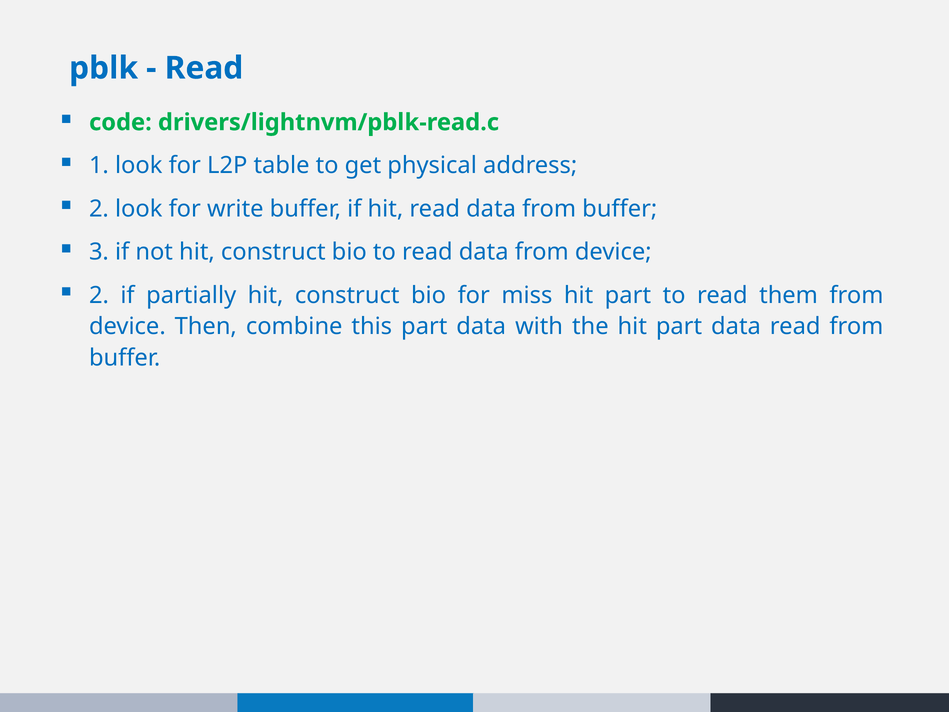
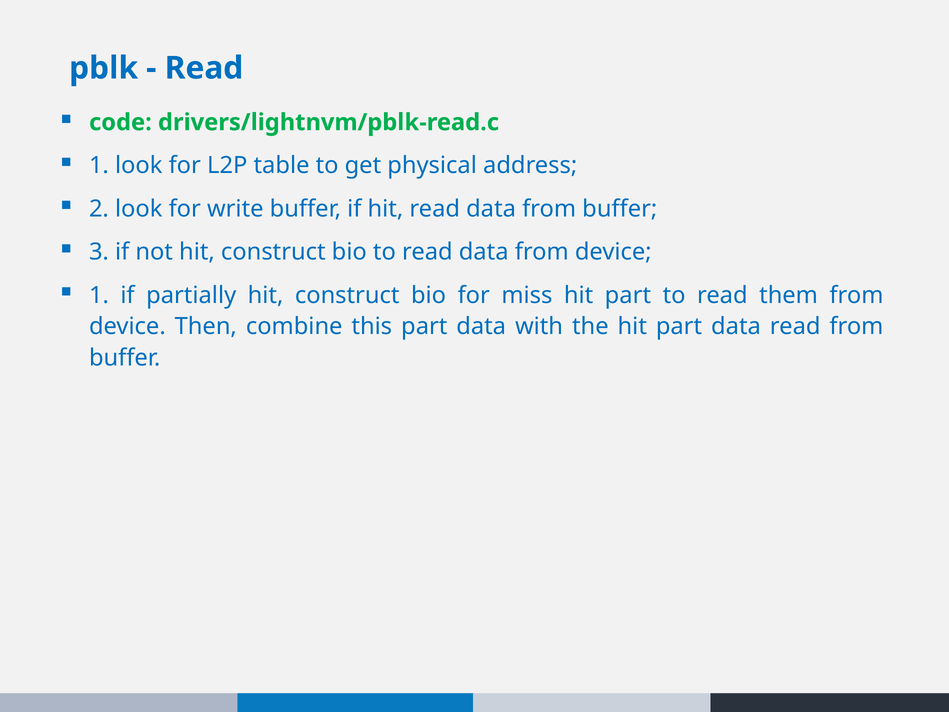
2: 2 -> 1 (99, 295)
